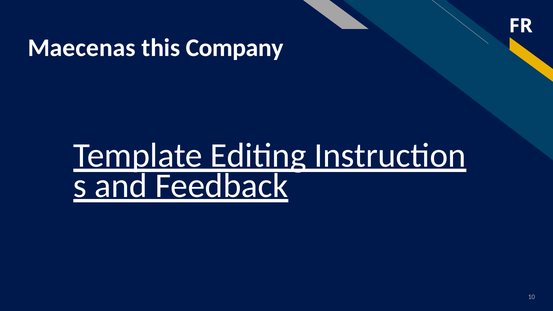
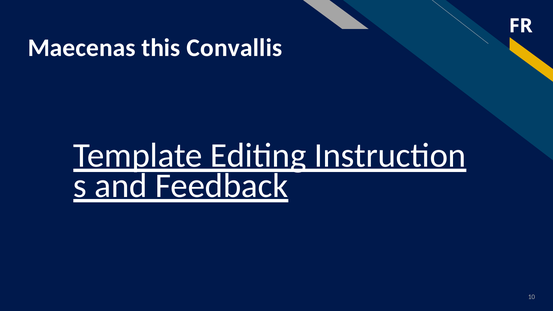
Company: Company -> Convallis (234, 48)
